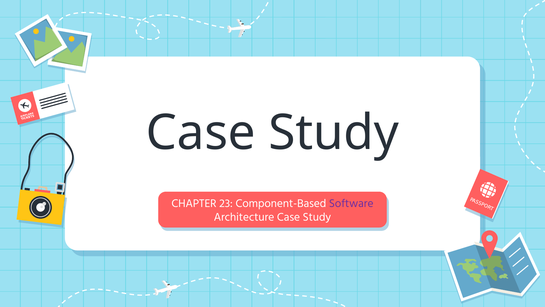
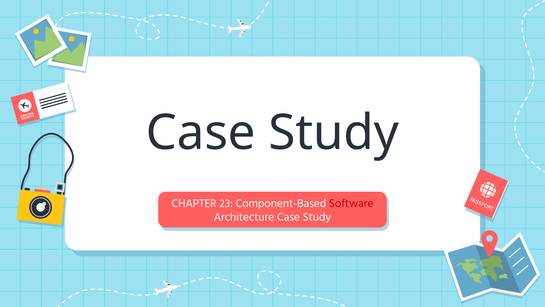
Software colour: purple -> red (351, 203)
